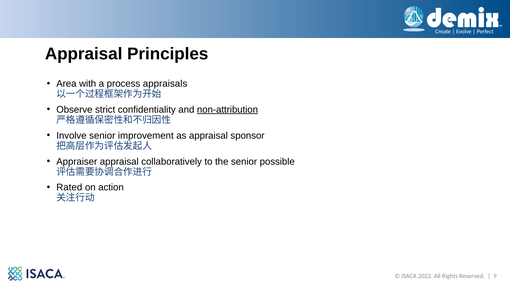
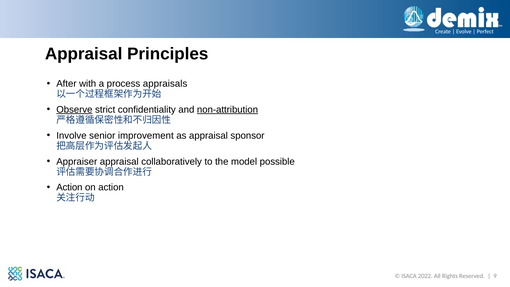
Area: Area -> After (66, 84)
Observe underline: none -> present (74, 109)
the senior: senior -> model (244, 161)
Rated: Rated -> Action (69, 187)
